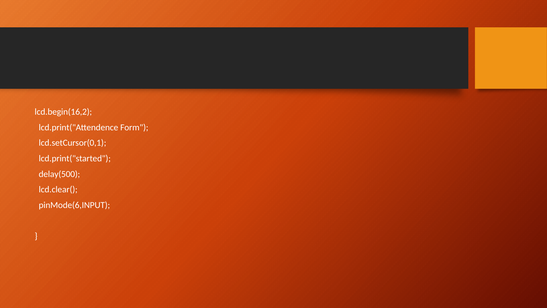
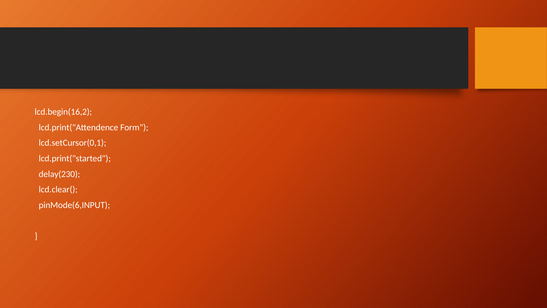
delay(500: delay(500 -> delay(230 (59, 174)
